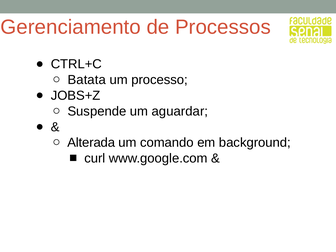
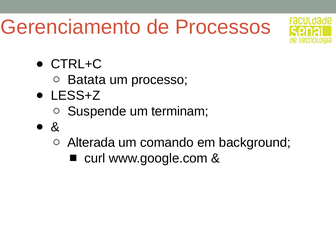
JOBS+Z: JOBS+Z -> LESS+Z (76, 96)
aguardar: aguardar -> terminam (180, 111)
